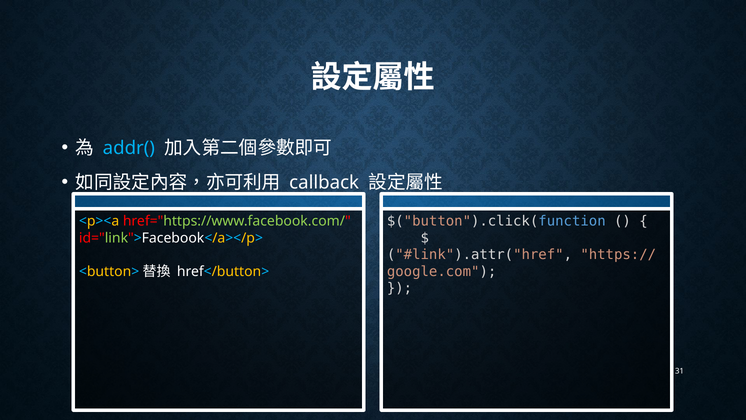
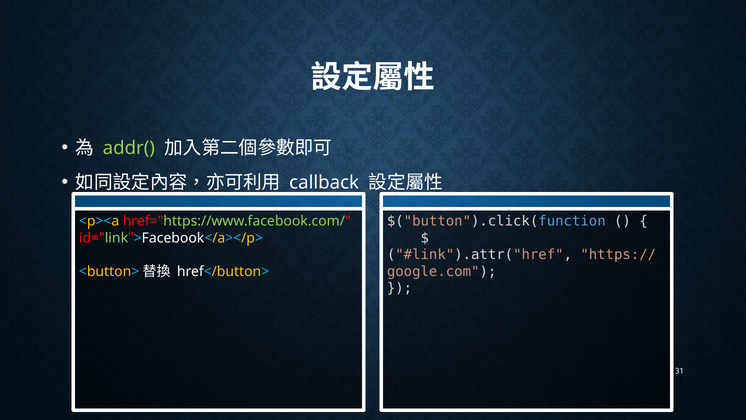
addr( colour: light blue -> light green (129, 148)
